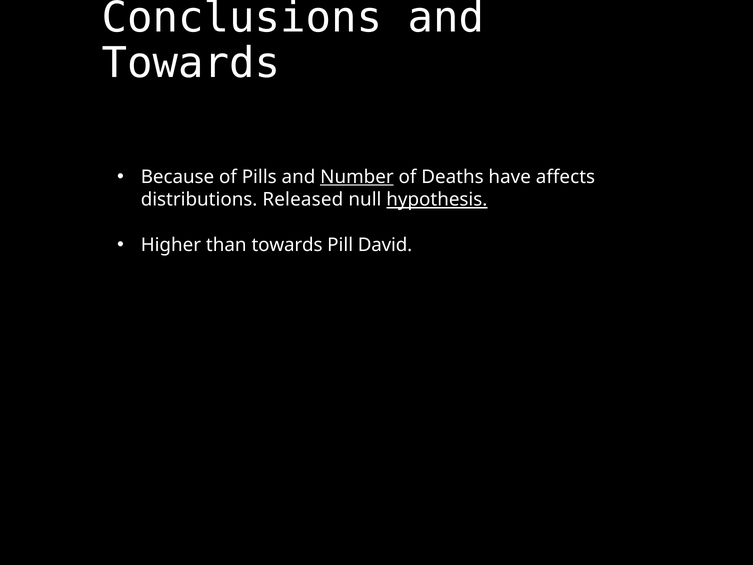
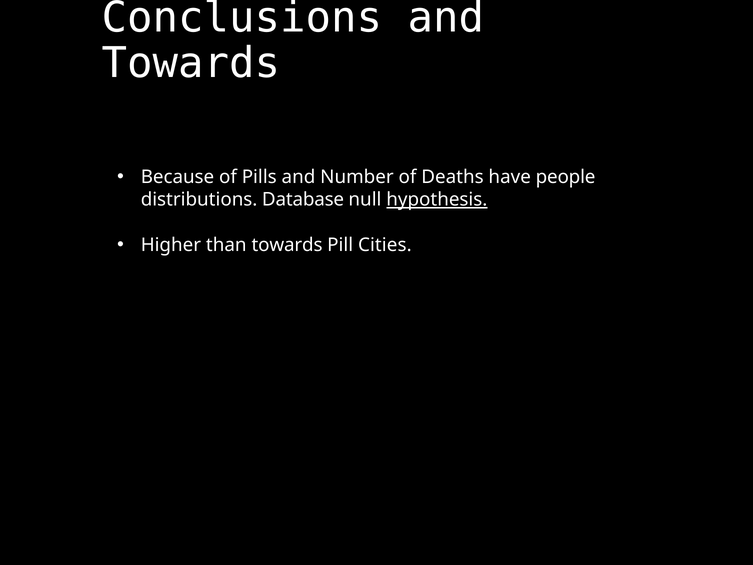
Number underline: present -> none (357, 177)
affects: affects -> people (566, 177)
Released: Released -> Database (303, 200)
David: David -> Cities (385, 245)
